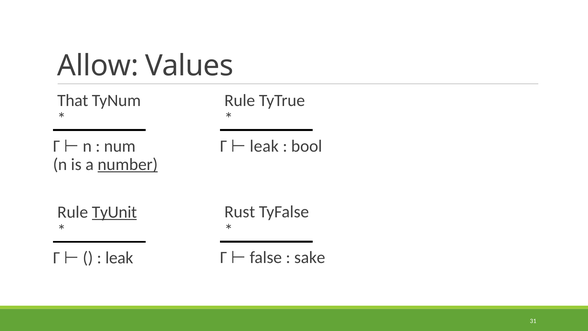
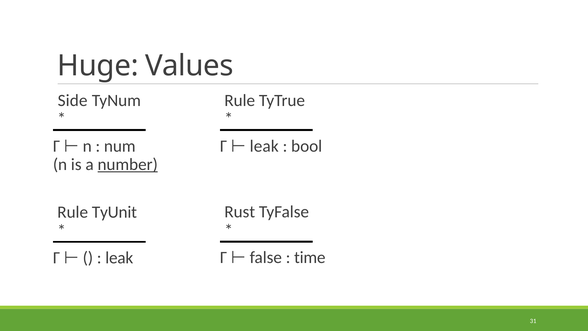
Allow: Allow -> Huge (98, 66)
That: That -> Side (73, 100)
TyUnit underline: present -> none (114, 212)
sake: sake -> time (310, 257)
